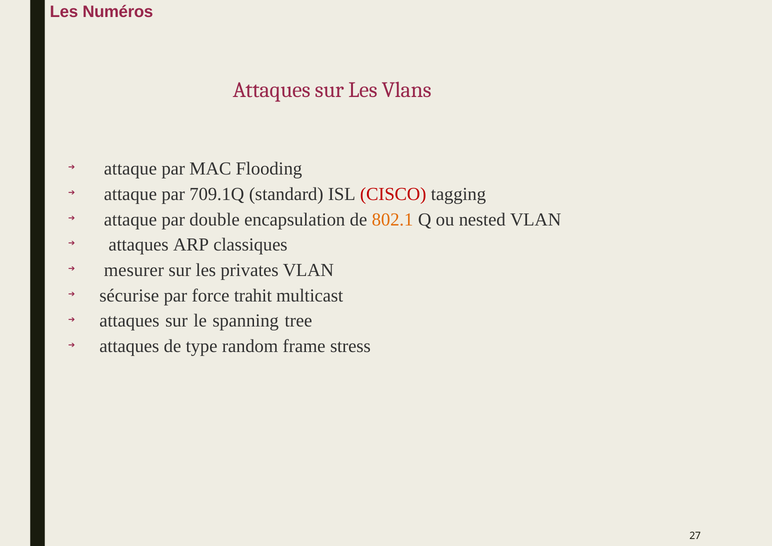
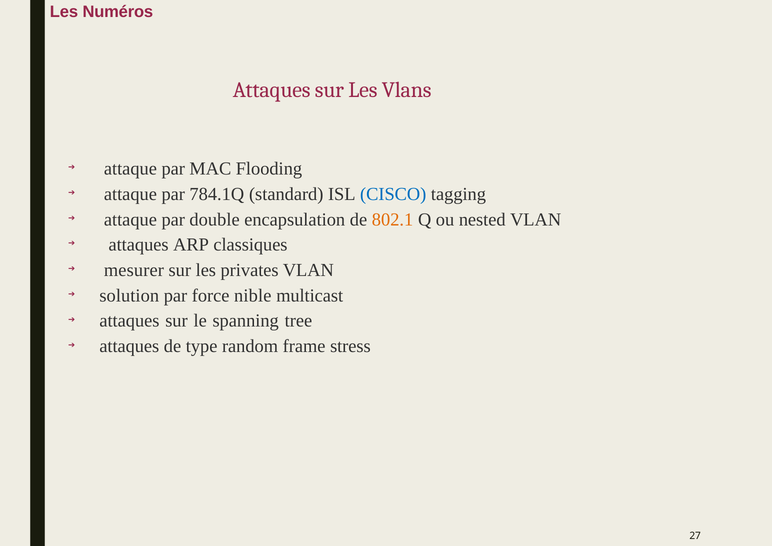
709.1Q: 709.1Q -> 784.1Q (217, 194)
CISCO colour: red -> blue (393, 194)
sécurise: sécurise -> solution (129, 295)
trahit: trahit -> nible (253, 295)
